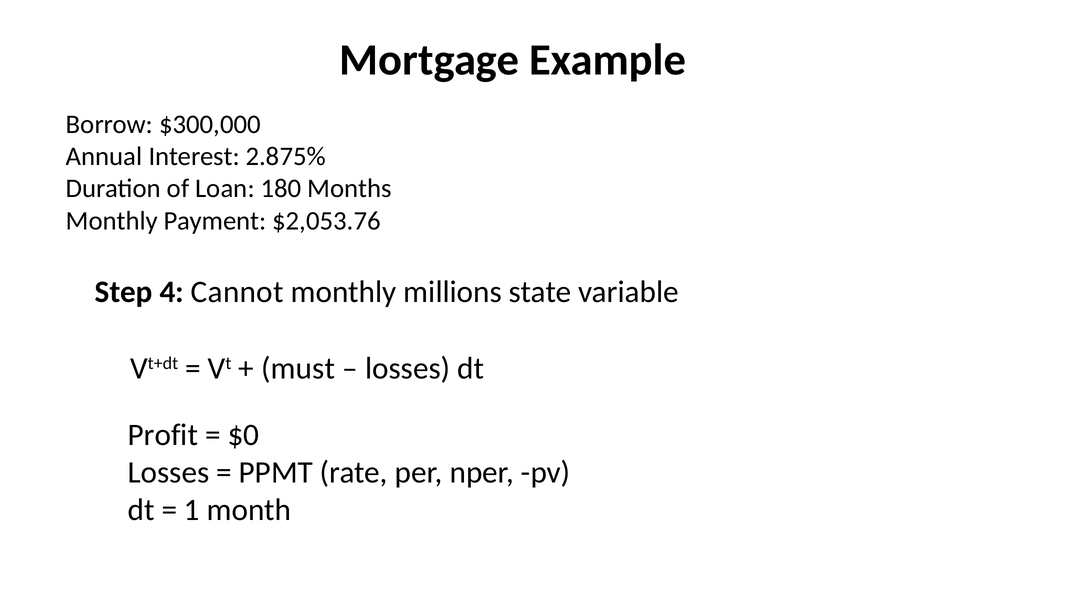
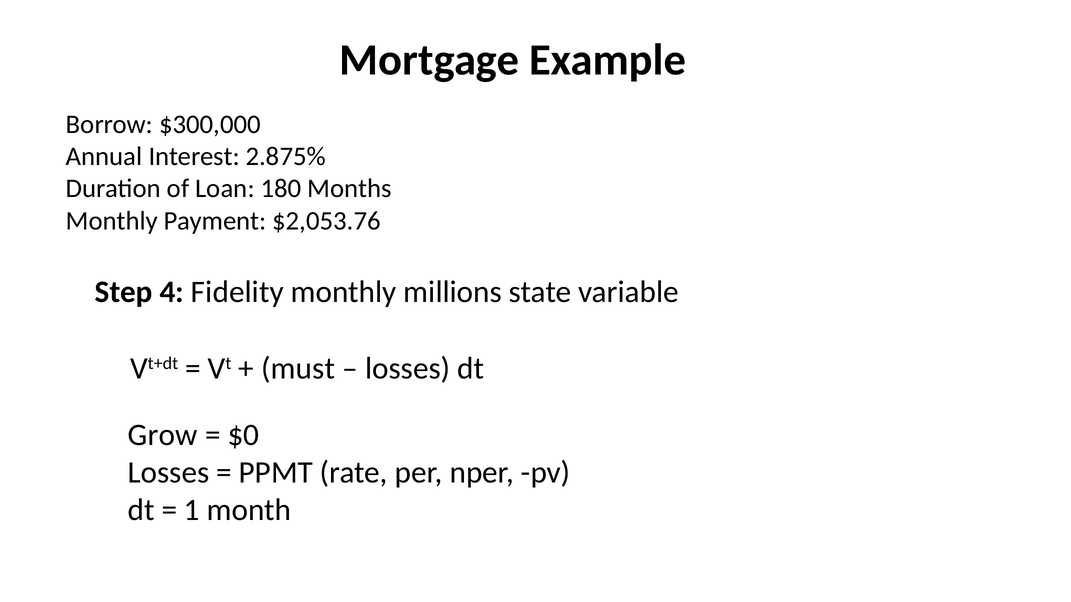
Cannot: Cannot -> Fidelity (237, 292)
Profit: Profit -> Grow (163, 435)
